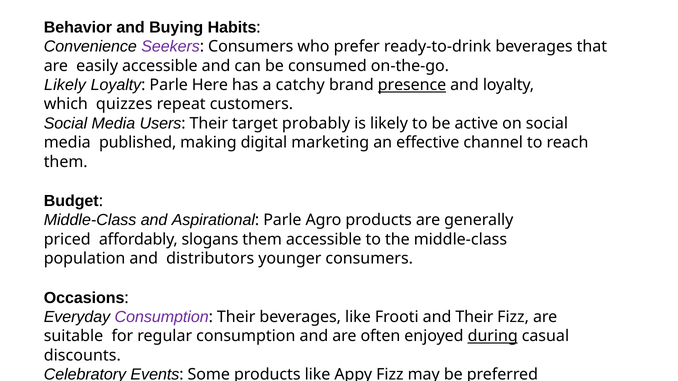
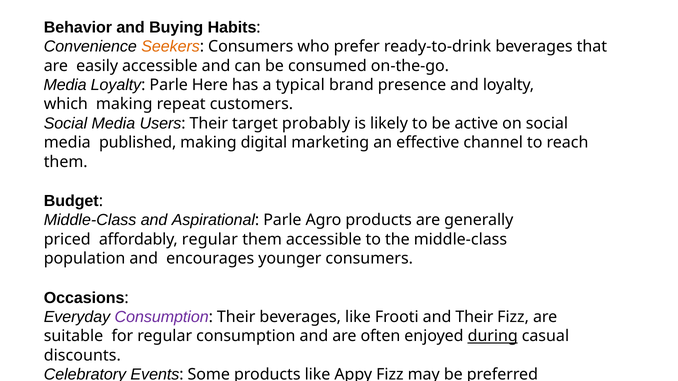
Seekers colour: purple -> orange (171, 47)
Likely: Likely -> Media (65, 85)
catchy: catchy -> typical (300, 85)
presence underline: present -> none (412, 85)
which quizzes: quizzes -> making (124, 104)
affordably slogans: slogans -> regular (210, 240)
distributors: distributors -> encourages (210, 259)
